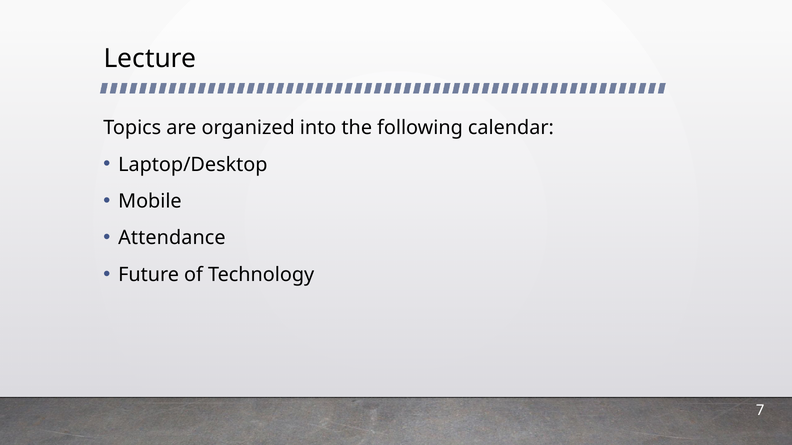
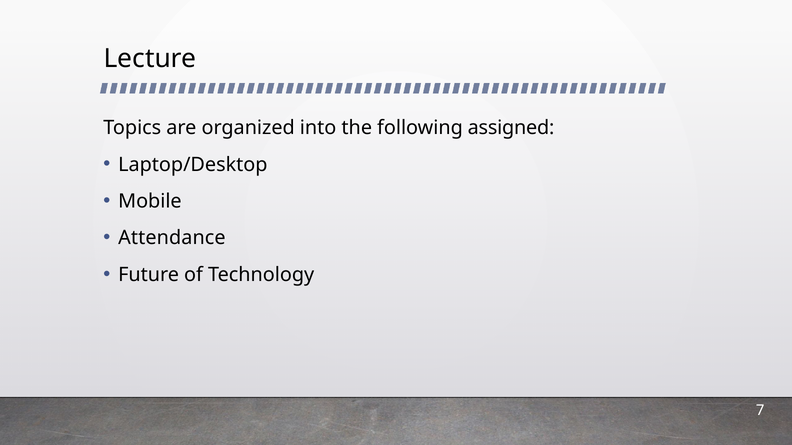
calendar: calendar -> assigned (511, 128)
